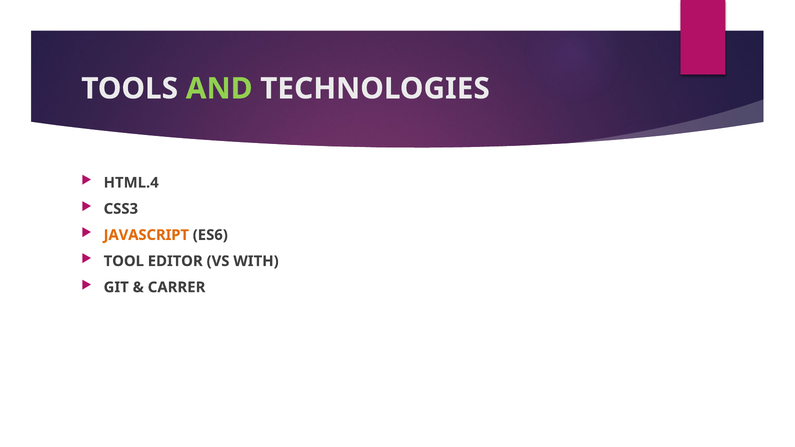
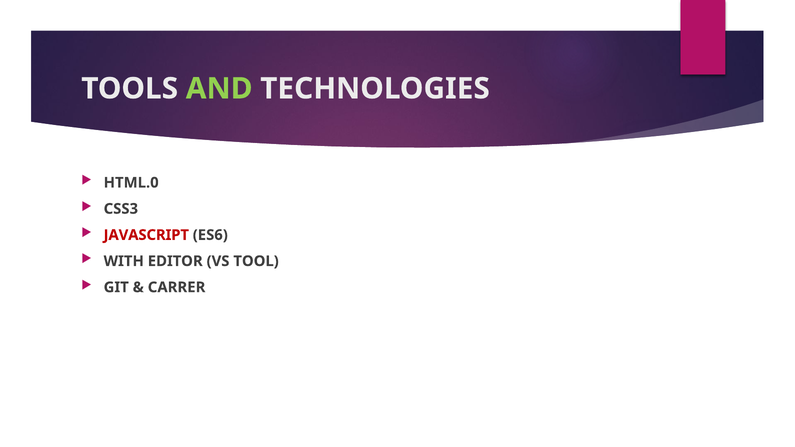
HTML.4: HTML.4 -> HTML.0 (131, 183)
JAVASCRIPT colour: orange -> red (146, 235)
TOOL: TOOL -> WITH (124, 261)
WITH: WITH -> TOOL (256, 261)
